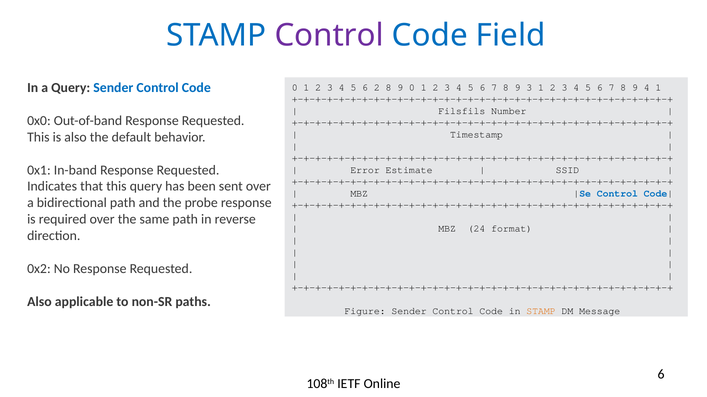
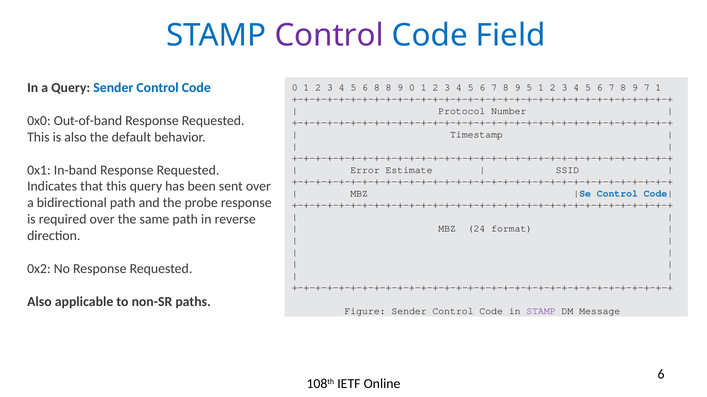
6 2: 2 -> 8 (377, 88)
9 3: 3 -> 5 (529, 88)
9 4: 4 -> 7 (647, 88)
Filsfils: Filsfils -> Protocol (462, 111)
STAMP colour: orange -> purple (541, 312)
